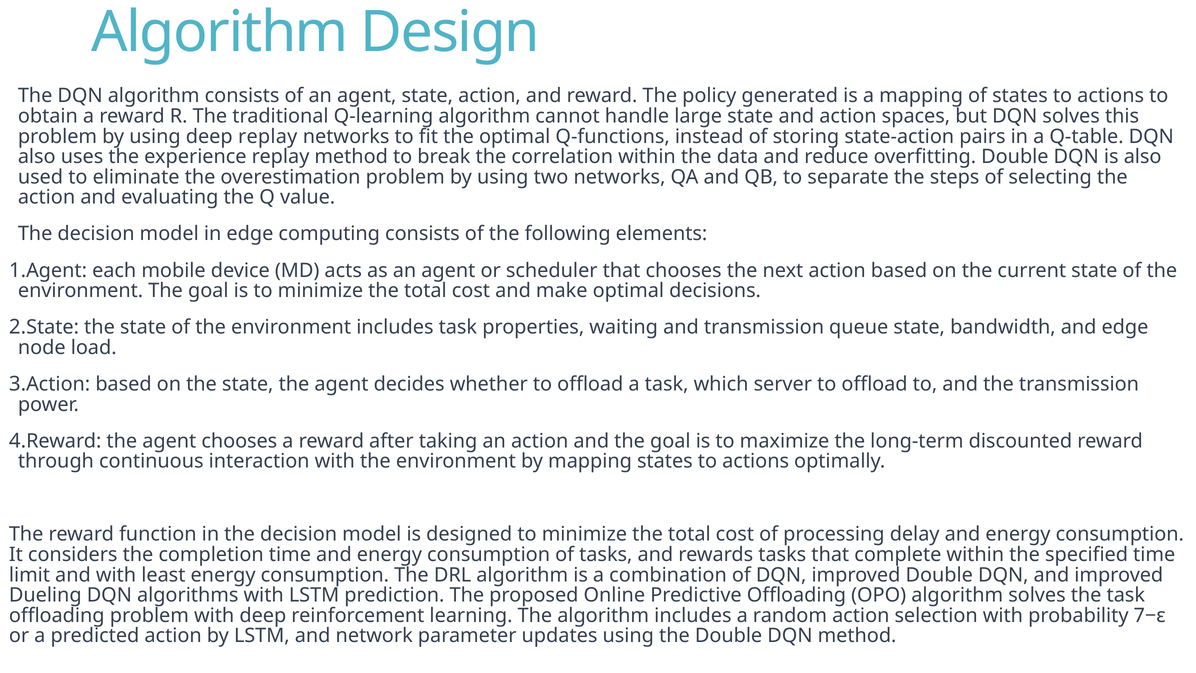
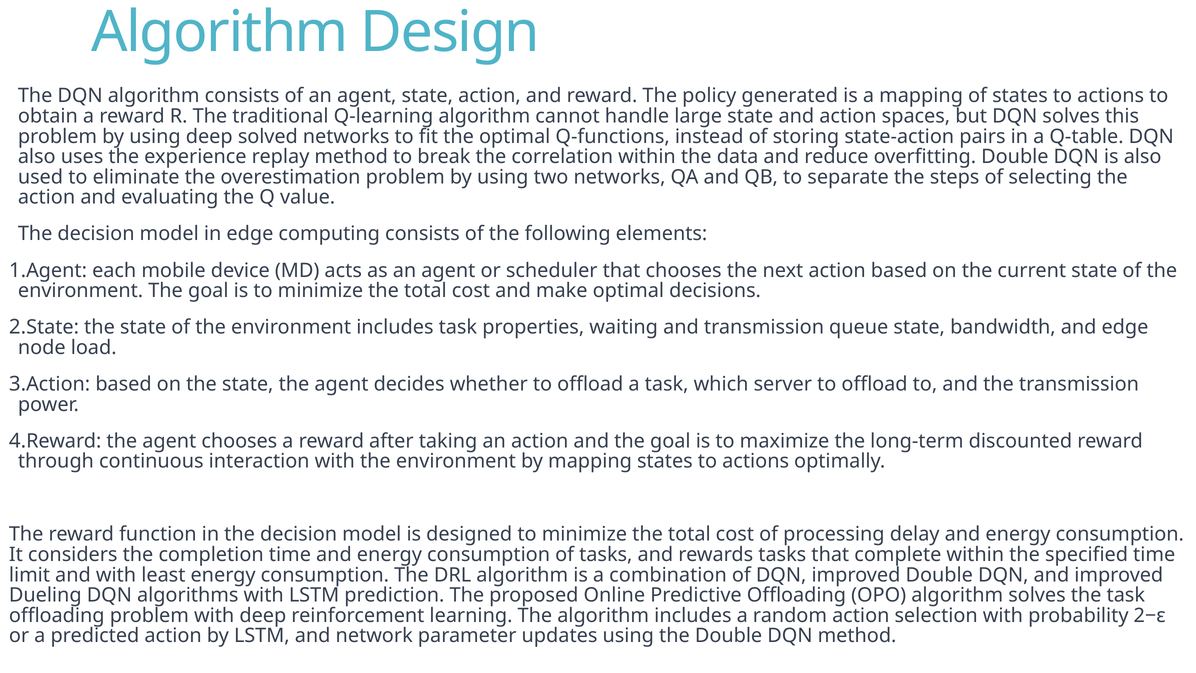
deep replay: replay -> solved (268, 136)
7−ε: 7−ε -> 2−ε (1150, 615)
